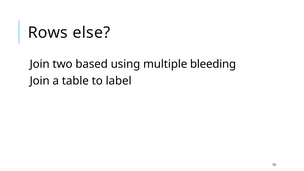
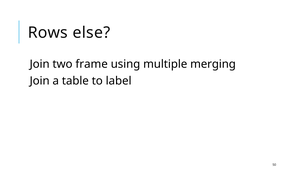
based: based -> frame (92, 64)
bleeding: bleeding -> merging (213, 64)
